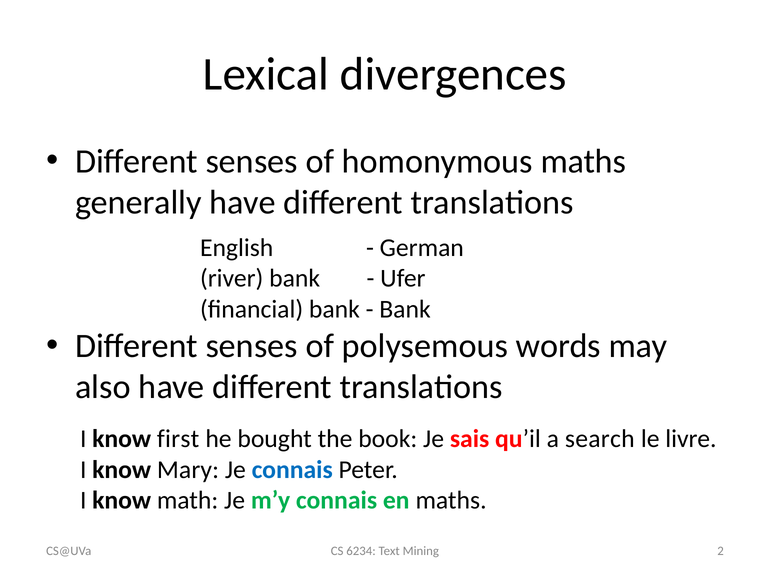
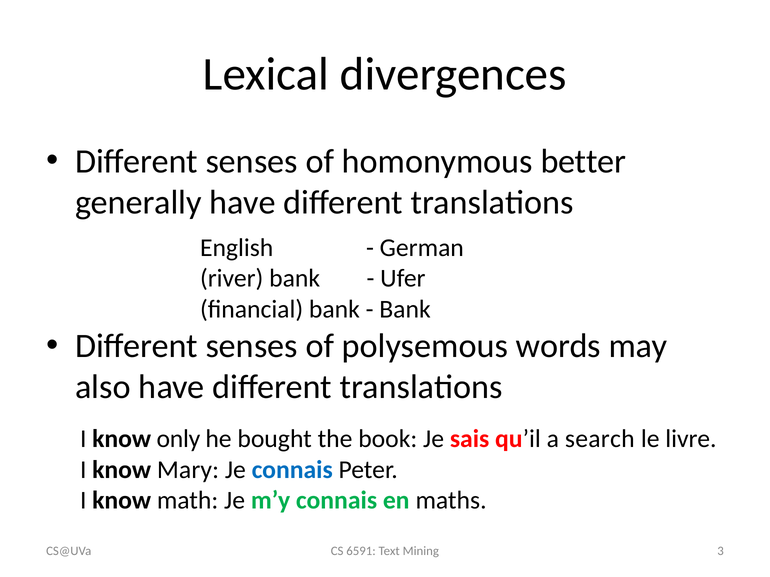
homonymous maths: maths -> better (583, 162)
first: first -> only (178, 439)
6234: 6234 -> 6591 (361, 551)
2: 2 -> 3 (721, 551)
